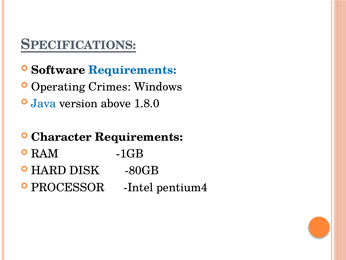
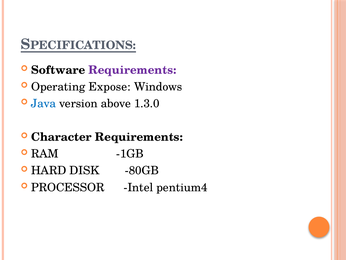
Requirements colour: blue -> purple (132, 70)
Crimes: Crimes -> Expose (110, 87)
1.8.0: 1.8.0 -> 1.3.0 (147, 103)
